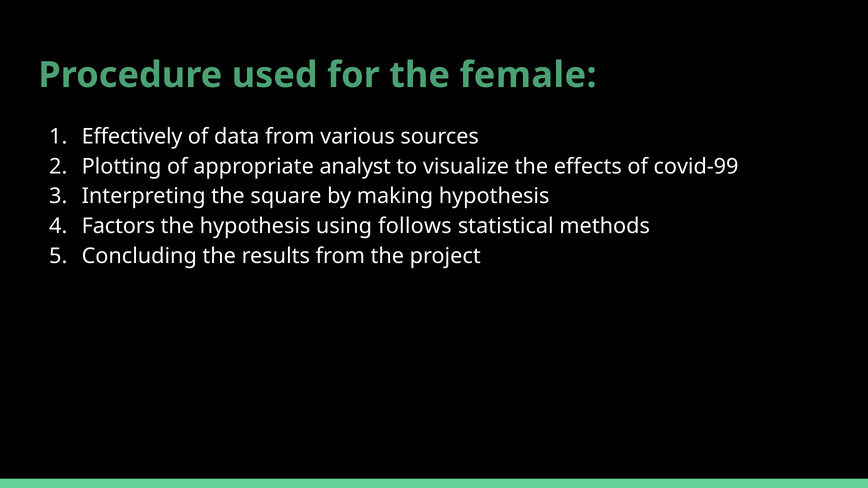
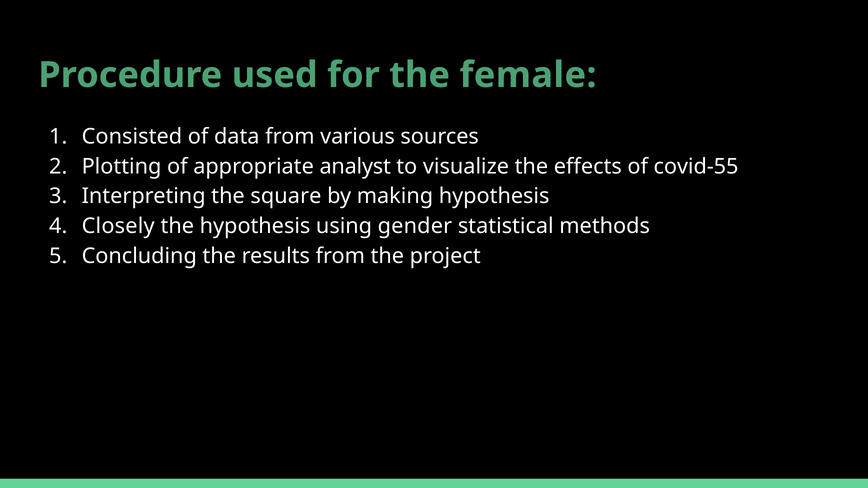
Effectively: Effectively -> Consisted (132, 137)
covid-99: covid-99 -> covid-55 (696, 166)
Factors: Factors -> Closely (118, 226)
follows: follows -> gender (415, 226)
